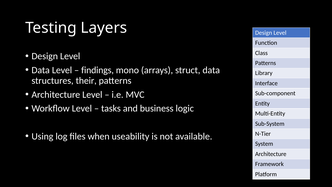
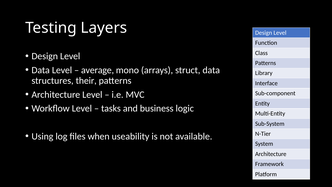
findings: findings -> average (98, 70)
